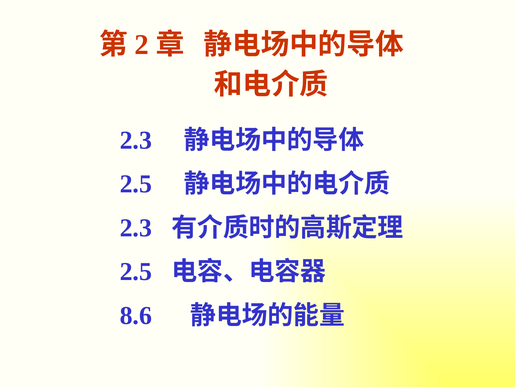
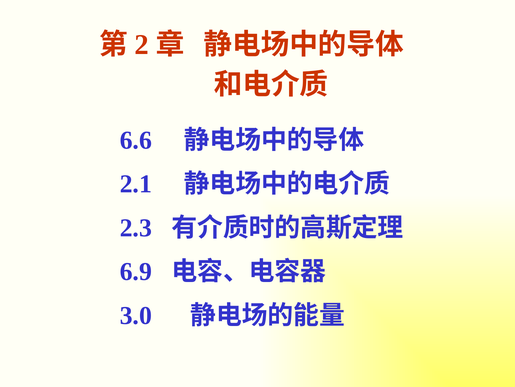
2.3: 2.3 -> 6.6 (136, 140)
2.5: 2.5 -> 2.1 (136, 184)
2.5: 2.5 -> 6.9 (136, 271)
8.6: 8.6 -> 3.0 (136, 315)
